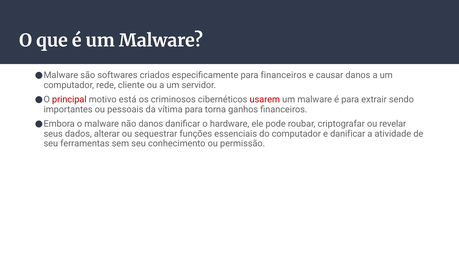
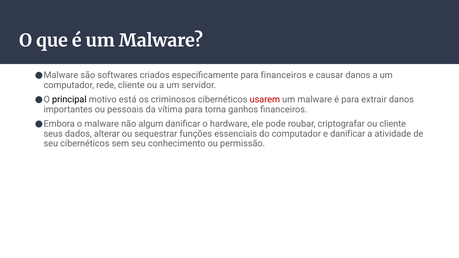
principal colour: red -> black (69, 100)
extrair sendo: sendo -> danos (401, 100)
não danos: danos -> algum (151, 124)
ou revelar: revelar -> cliente (393, 124)
seu ferramentas: ferramentas -> cibernéticos (85, 144)
